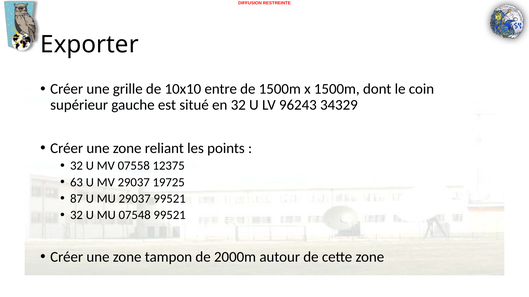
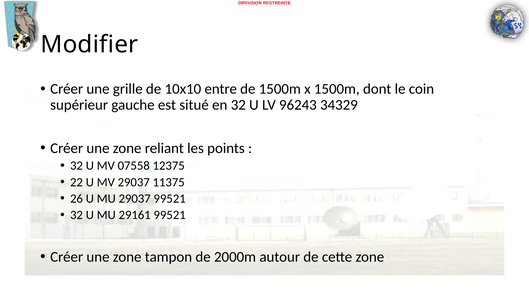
Exporter: Exporter -> Modifier (89, 44)
63: 63 -> 22 (76, 183)
19725: 19725 -> 11375 (169, 183)
87: 87 -> 26 (76, 199)
07548: 07548 -> 29161 (135, 215)
